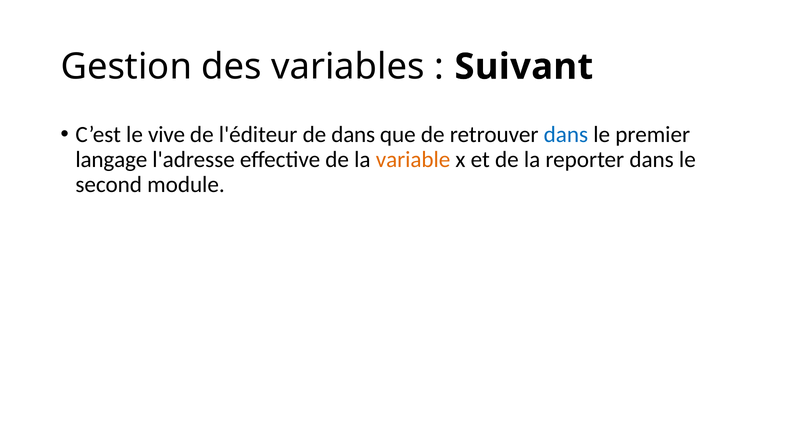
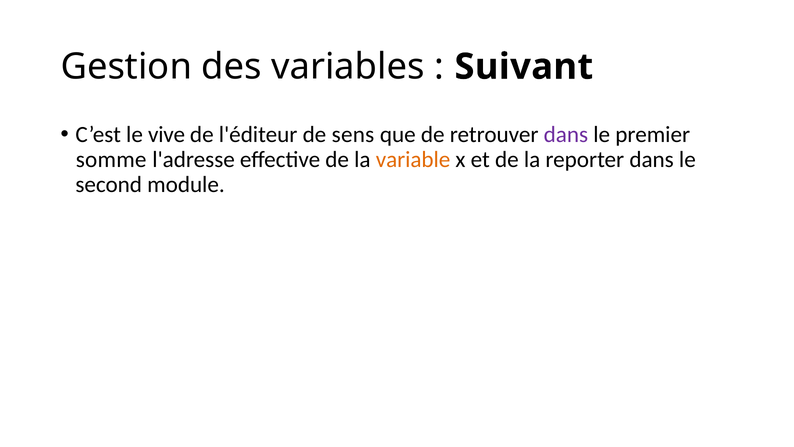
de dans: dans -> sens (353, 134)
dans colour: blue -> purple (566, 134)
langage: langage -> somme (111, 159)
